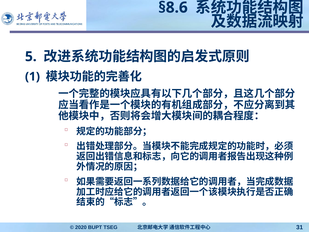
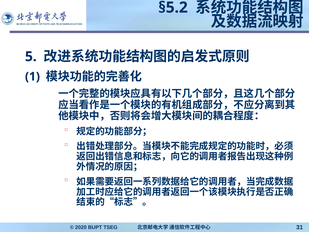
§8.6: §8.6 -> §5.2 (173, 7)
